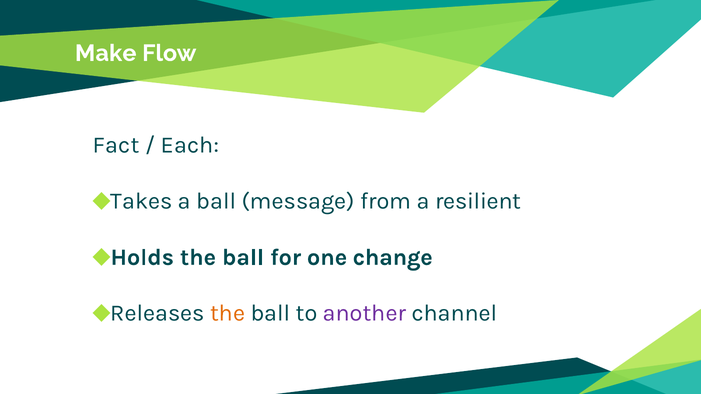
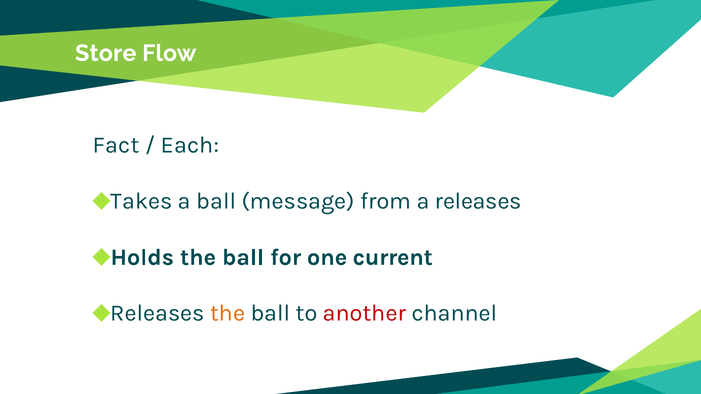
Make: Make -> Store (106, 53)
a resilient: resilient -> releases (478, 201)
change: change -> current (393, 257)
another colour: purple -> red (364, 313)
